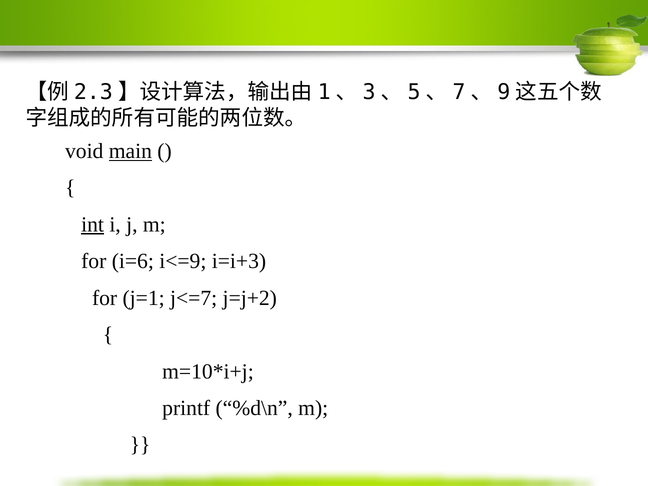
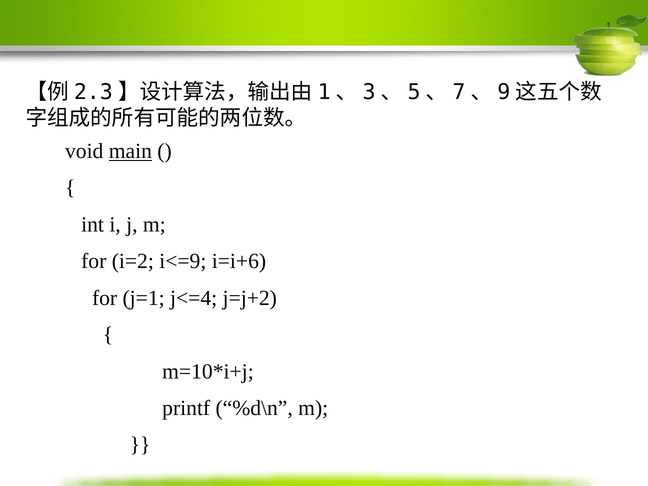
int underline: present -> none (93, 225)
i=6: i=6 -> i=2 (133, 261)
i=i+3: i=i+3 -> i=i+6 (239, 261)
j<=7: j<=7 -> j<=4 (194, 298)
